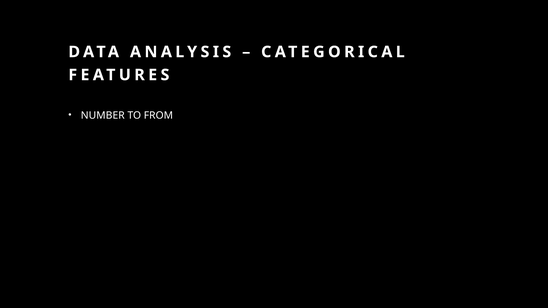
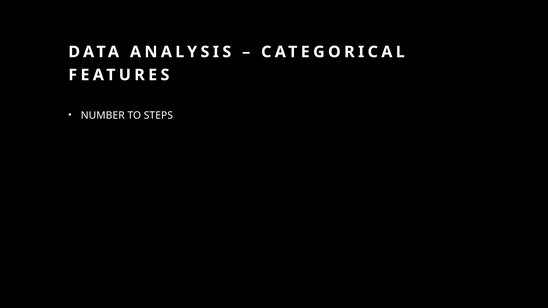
FROM: FROM -> STEPS (158, 115)
